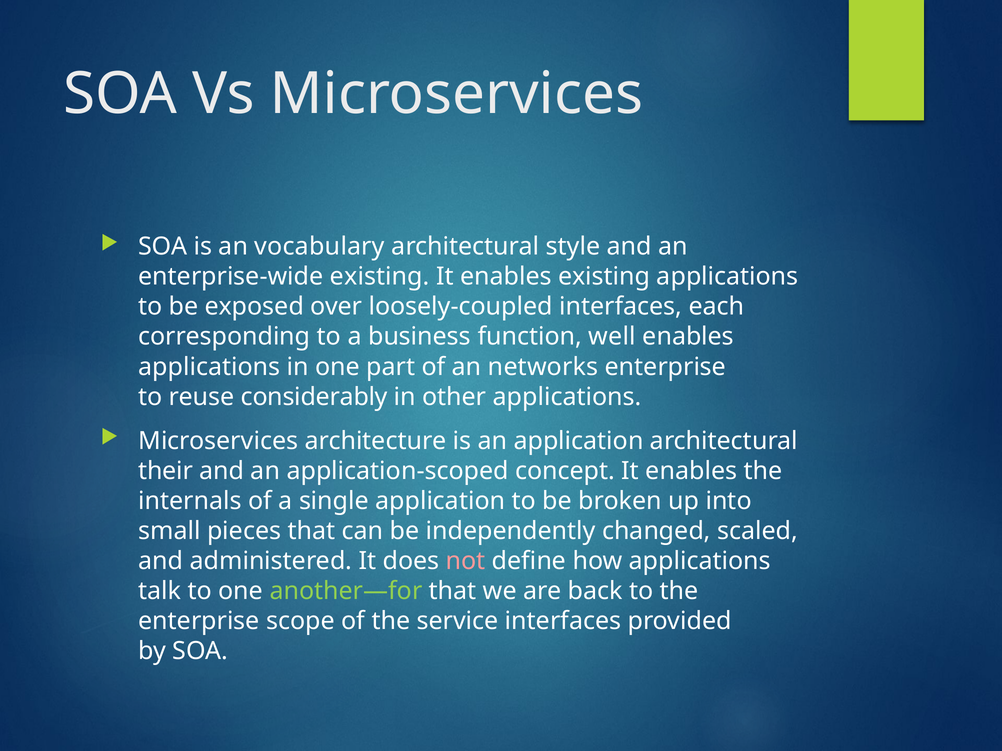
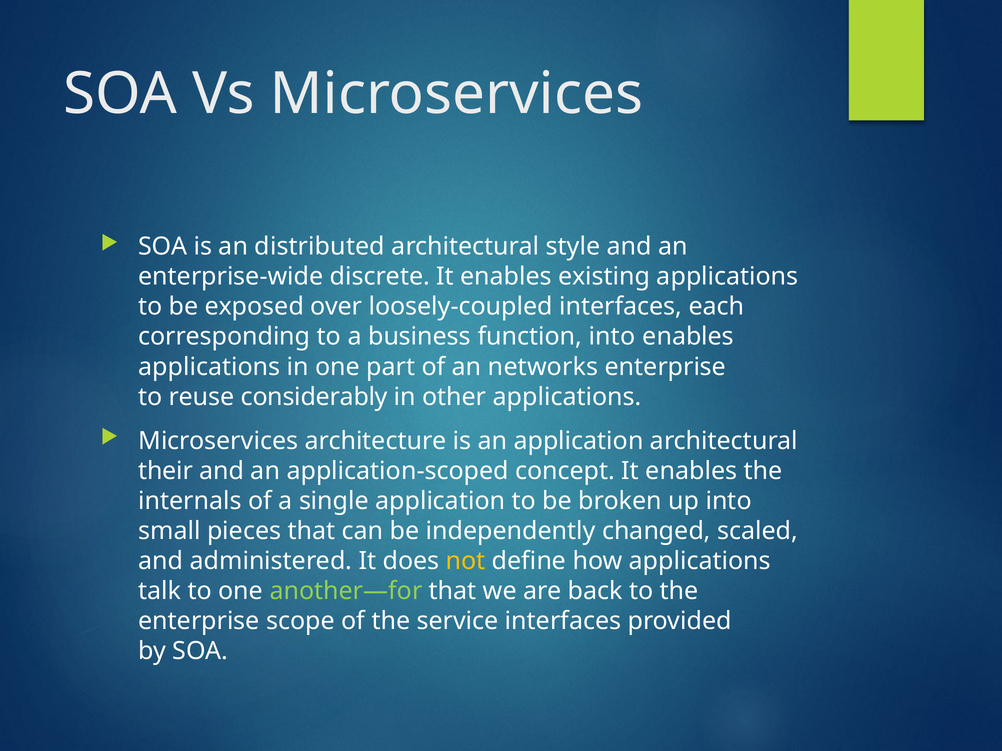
vocabulary: vocabulary -> distributed (320, 247)
enterprise-wide existing: existing -> discrete (380, 277)
function well: well -> into (612, 337)
not colour: pink -> yellow (466, 561)
